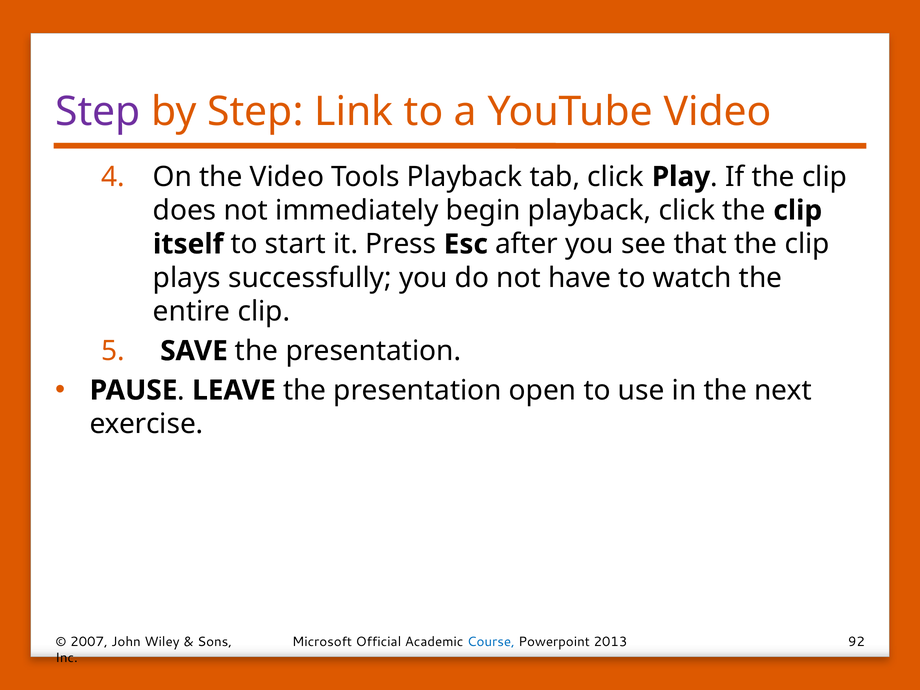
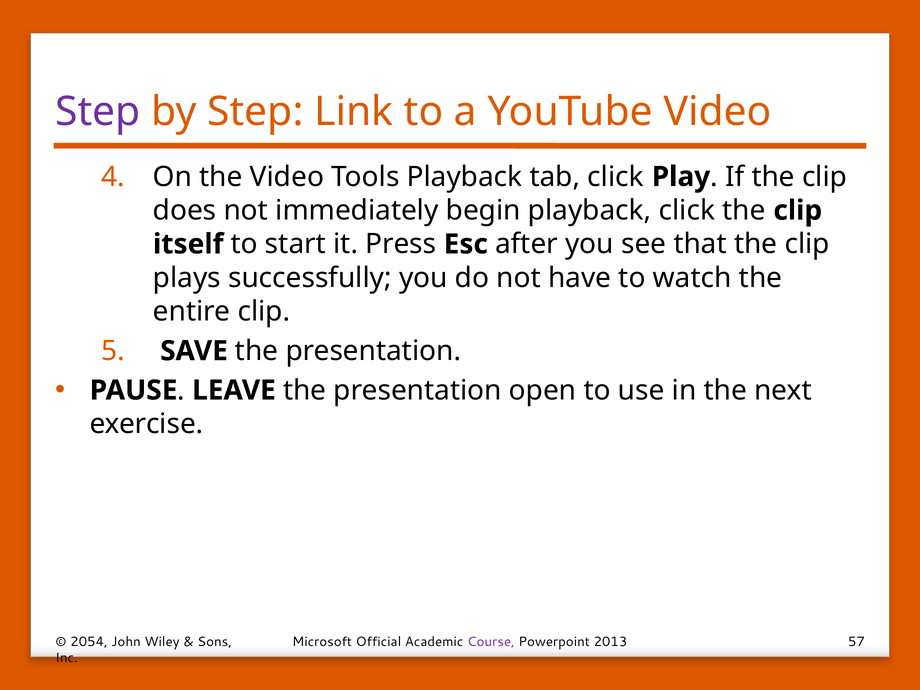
2007: 2007 -> 2054 (89, 642)
Course colour: blue -> purple (491, 642)
92: 92 -> 57 (856, 642)
